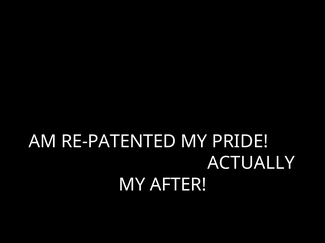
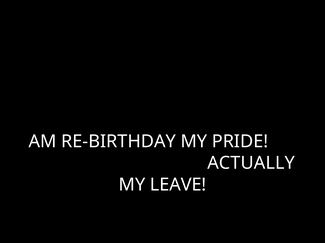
RE-PATENTED: RE-PATENTED -> RE-BIRTHDAY (119, 142)
AFTER: AFTER -> LEAVE (178, 185)
